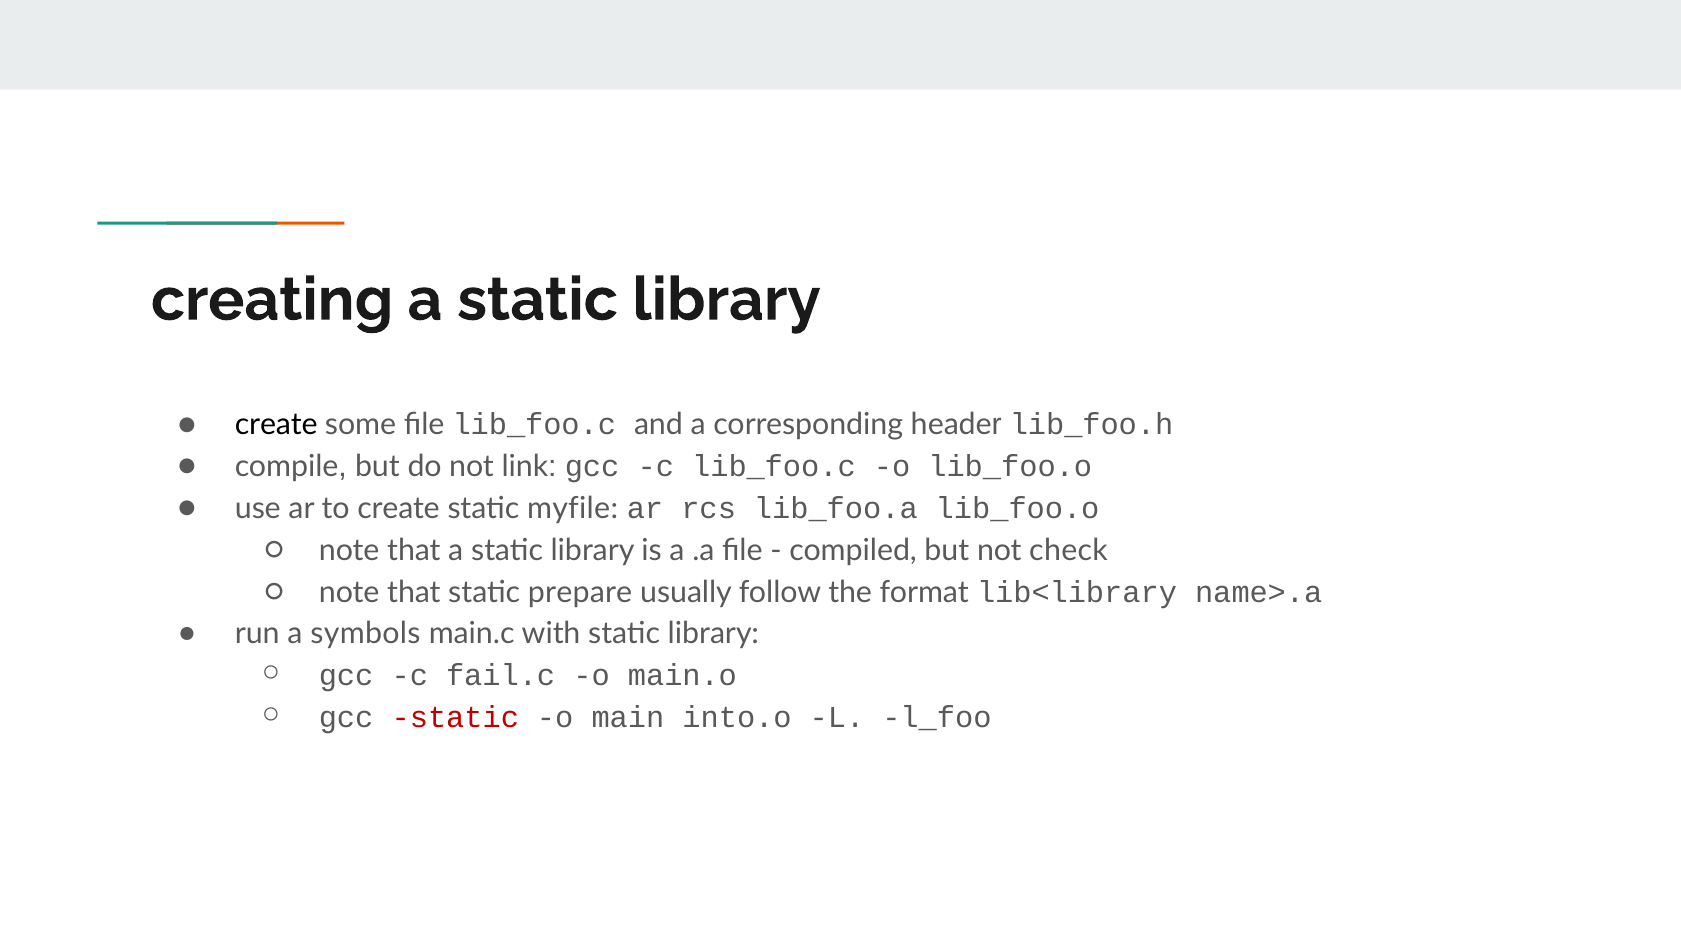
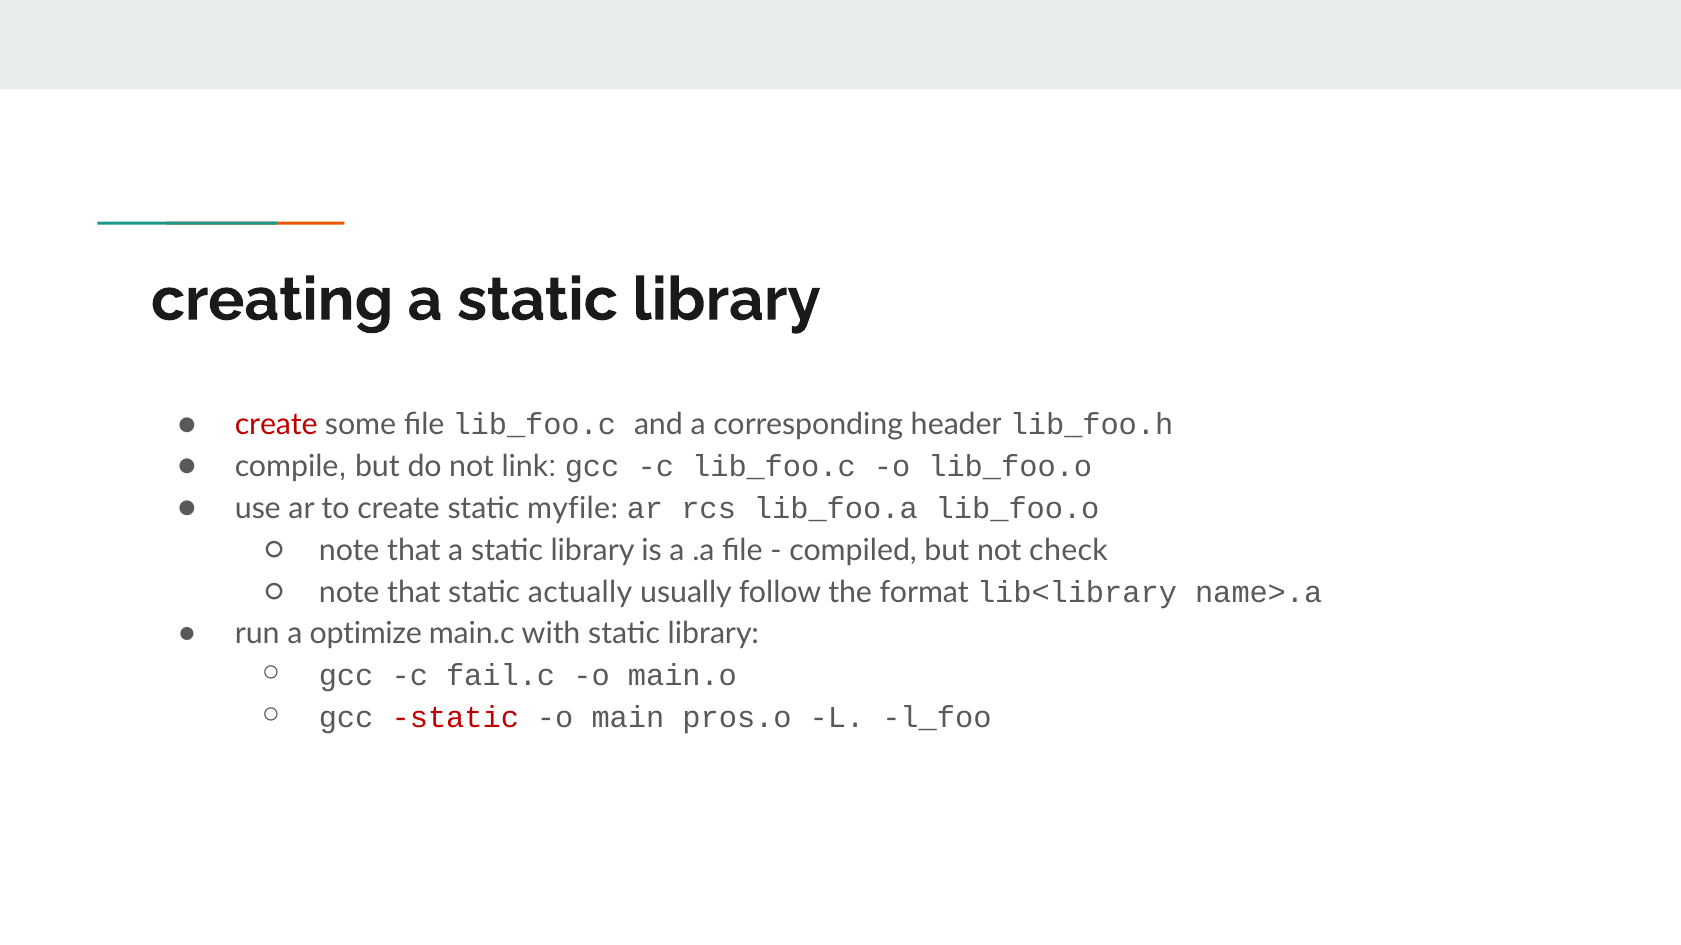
create colour: black -> red (276, 425)
prepare: prepare -> actually (580, 592)
symbols: symbols -> optimize (366, 634)
into.o: into.o -> pros.o (737, 718)
